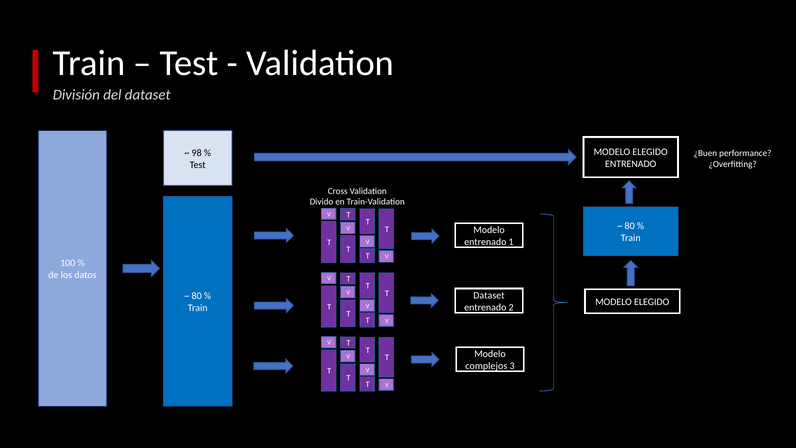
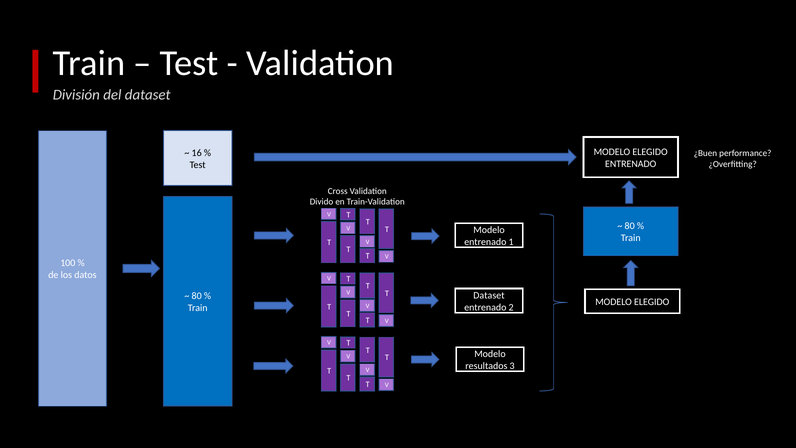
98: 98 -> 16 (197, 153)
complejos: complejos -> resultados (486, 366)
